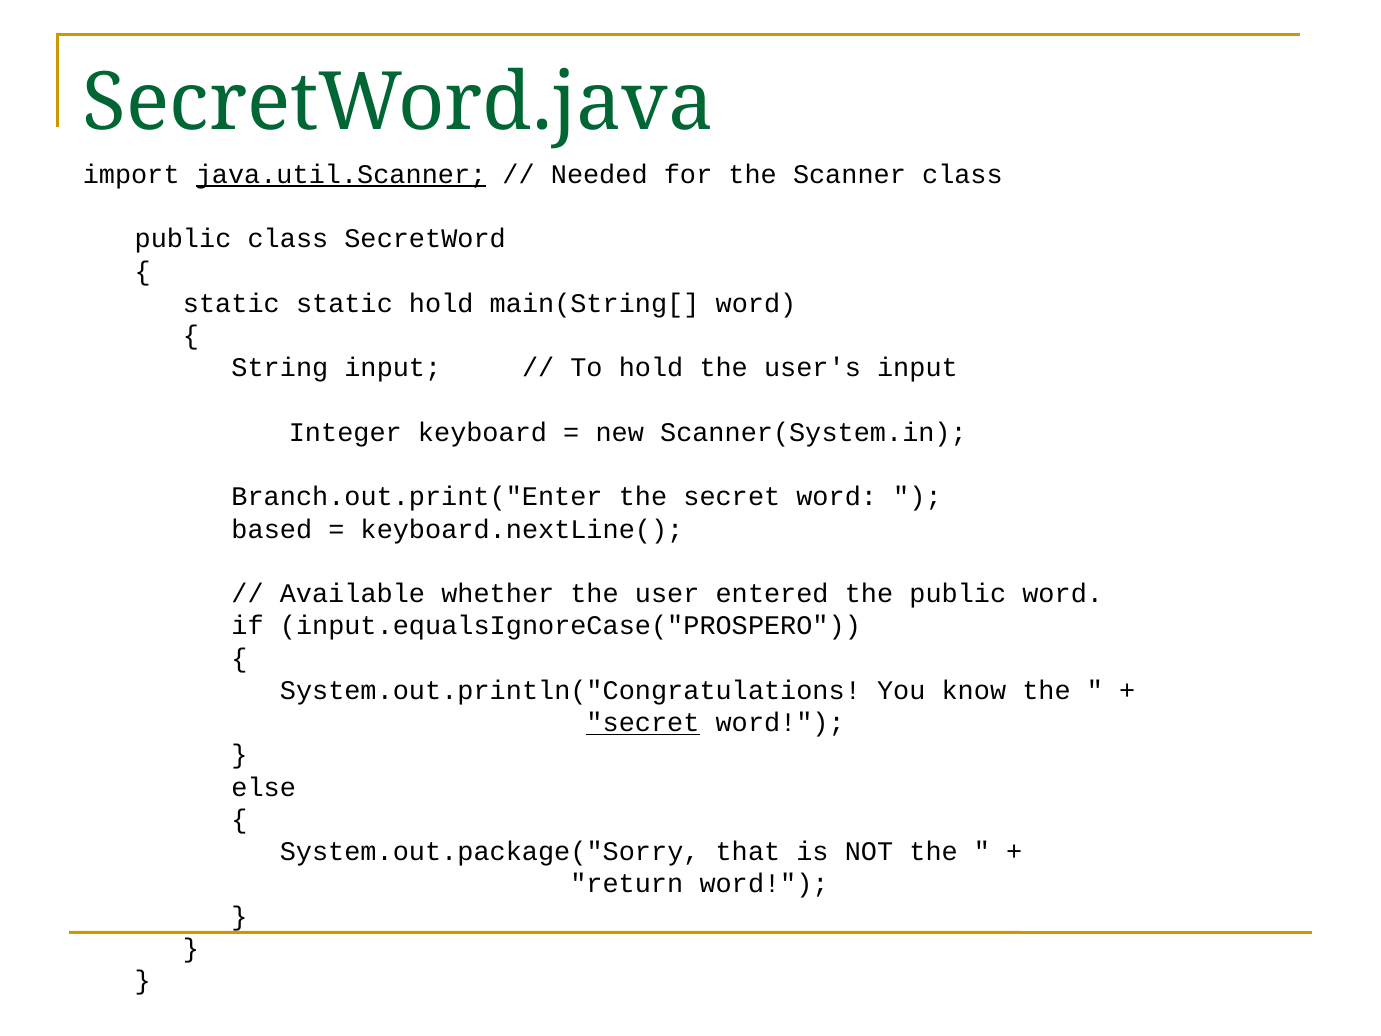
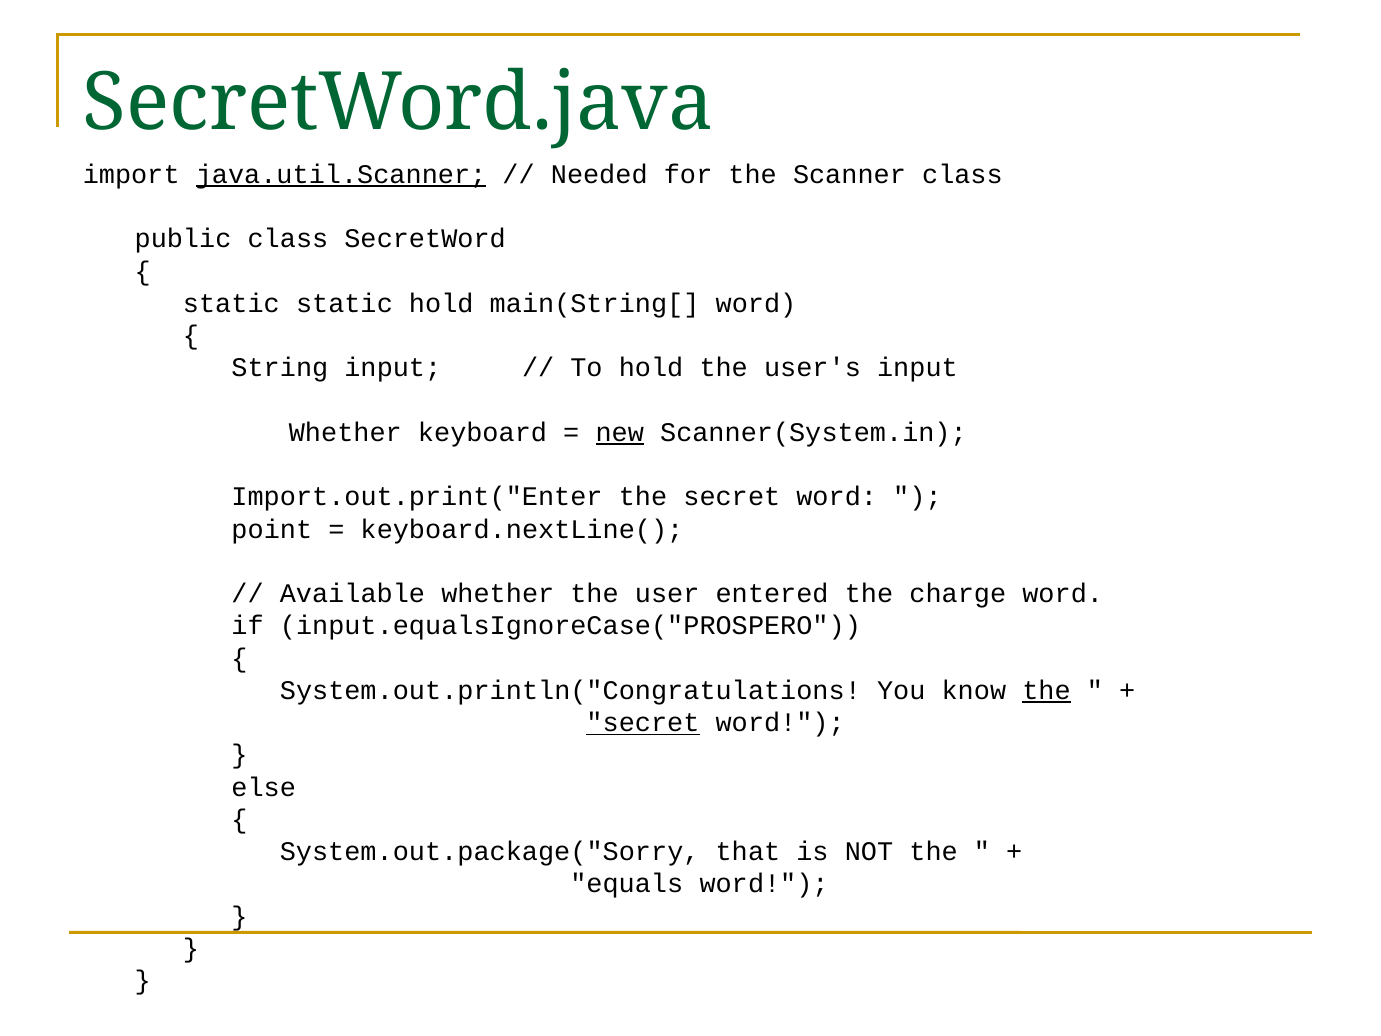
Integer: Integer -> Whether (345, 432)
new underline: none -> present (620, 432)
Branch.out.print("Enter: Branch.out.print("Enter -> Import.out.print("Enter (417, 497)
based: based -> point (272, 529)
the public: public -> charge (958, 594)
the underline: none -> present (1047, 690)
return: return -> equals (627, 884)
